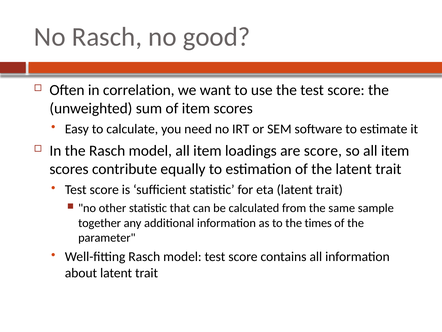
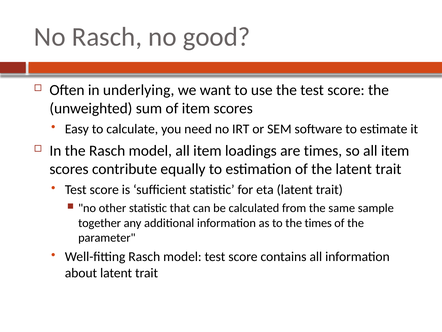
correlation: correlation -> underlying (139, 90)
are score: score -> times (323, 151)
